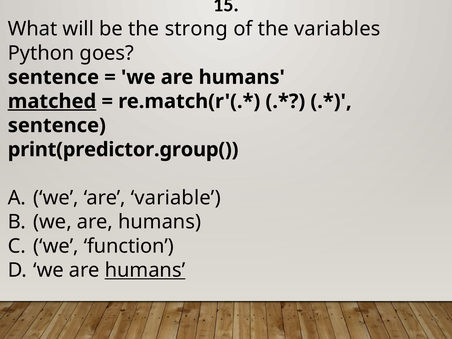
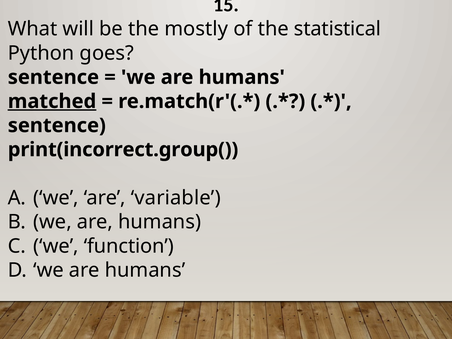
strong: strong -> mostly (196, 29)
variables: variables -> statistical (338, 29)
print(predictor.group(: print(predictor.group( -> print(incorrect.group( (123, 150)
humans underline: present -> none (145, 270)
